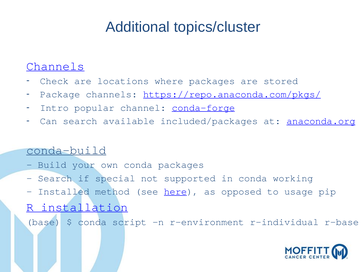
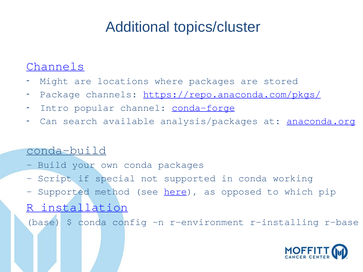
Check: Check -> Might (54, 81)
included/packages: included/packages -> analysis/packages (209, 121)
Search: Search -> Script (55, 178)
Installed: Installed -> Supported (64, 192)
usage: usage -> which (299, 192)
script: script -> config (129, 222)
r-individual: r-individual -> r-installing (284, 222)
